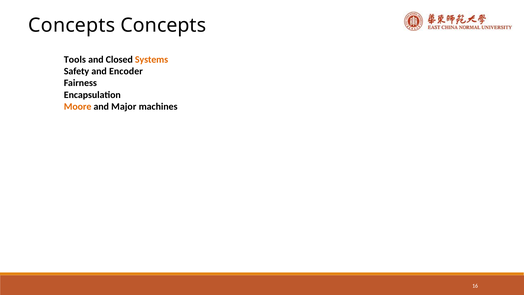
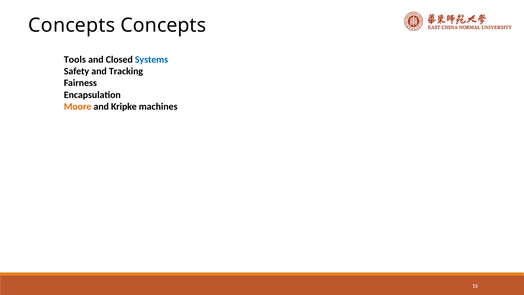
Systems colour: orange -> blue (152, 59)
Encoder: Encoder -> Tracking (126, 71)
Major: Major -> Kripke (124, 107)
